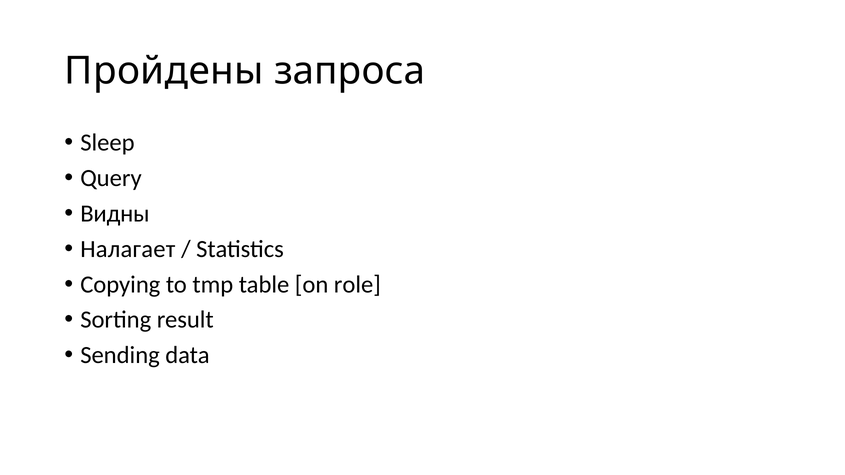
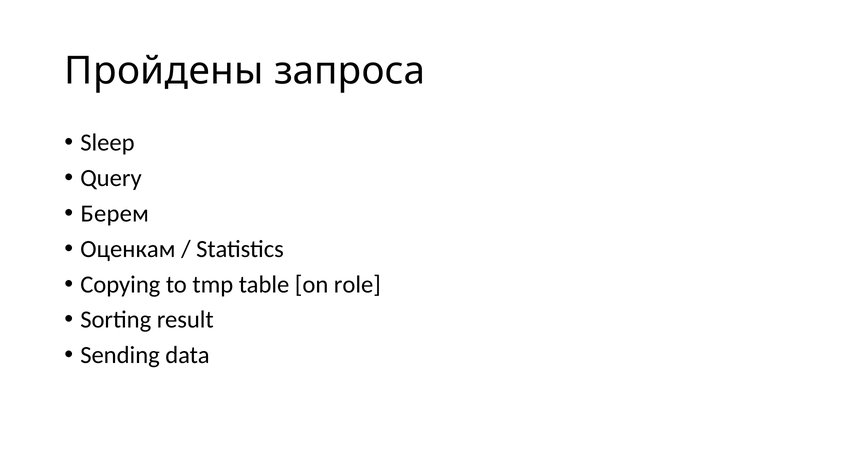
Видны: Видны -> Берем (115, 214)
Налагает: Налагает -> Оценкам (128, 249)
